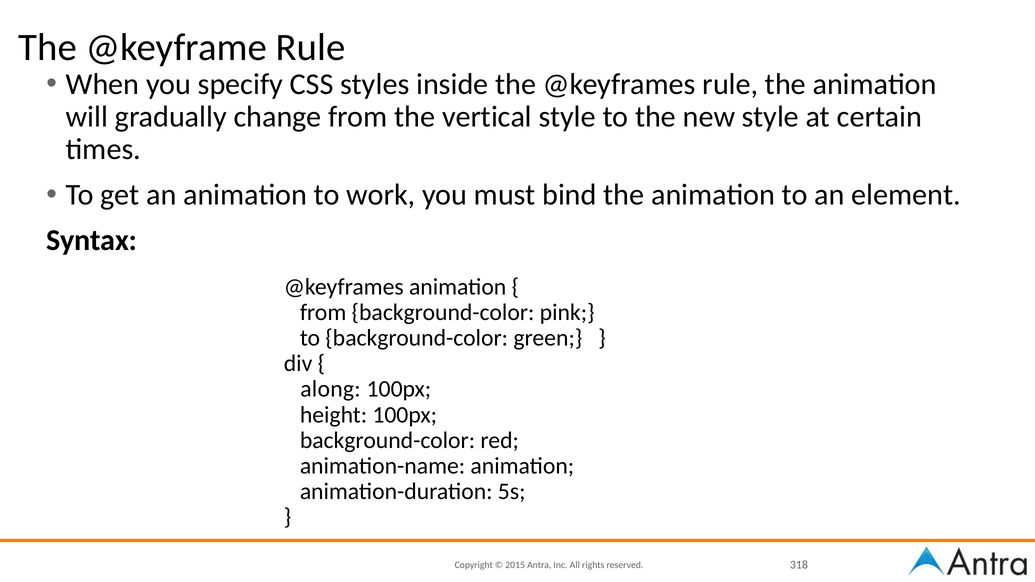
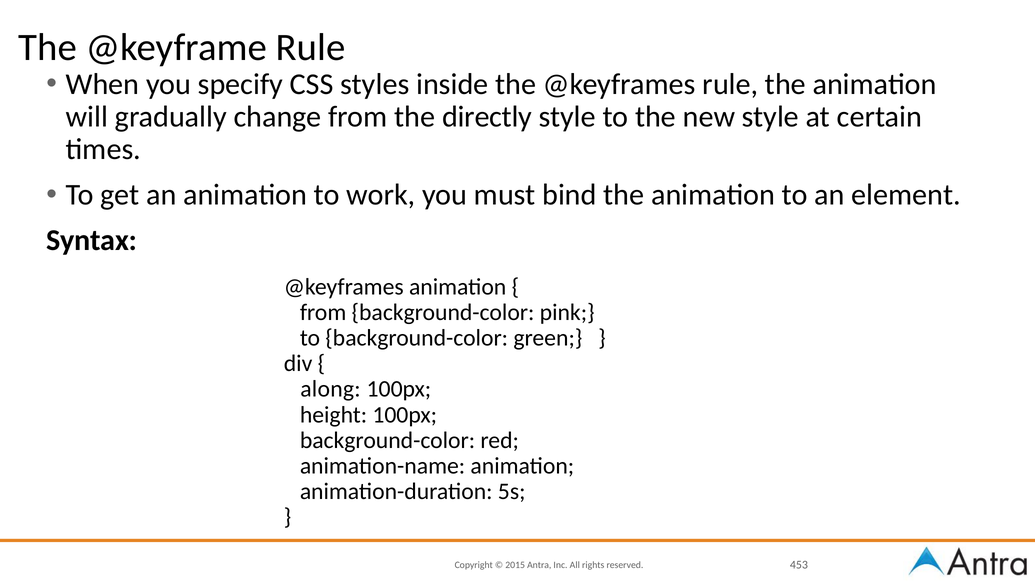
vertical: vertical -> directly (487, 117)
318: 318 -> 453 (799, 565)
